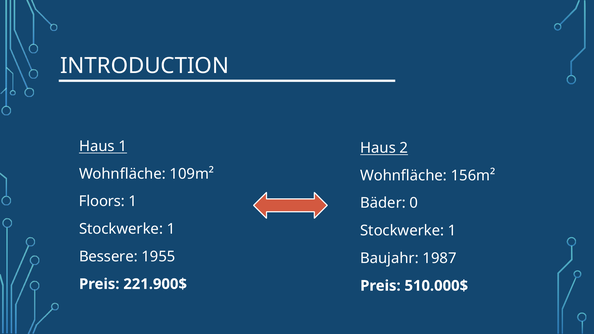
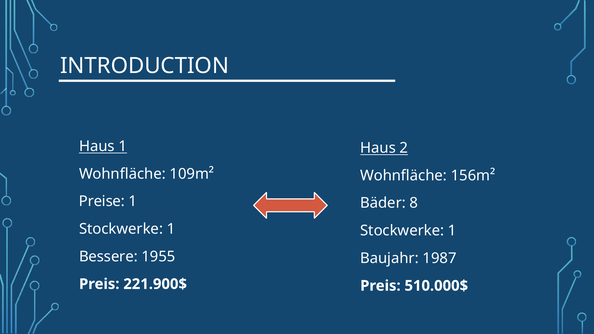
Floors: Floors -> Preise (102, 201)
0: 0 -> 8 (414, 203)
